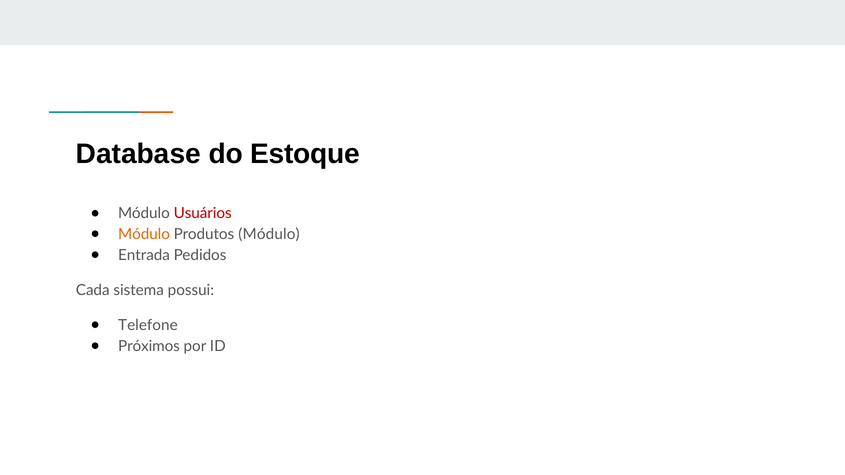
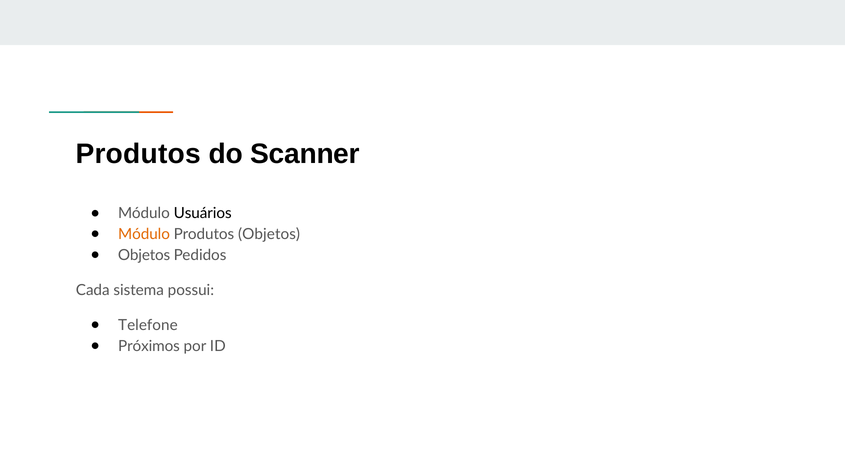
Database: Database -> Produtos (138, 154)
Estoque: Estoque -> Scanner (305, 154)
Usuários colour: red -> black (203, 213)
Produtos Módulo: Módulo -> Objetos (269, 234)
Entrada: Entrada -> Objetos (144, 255)
